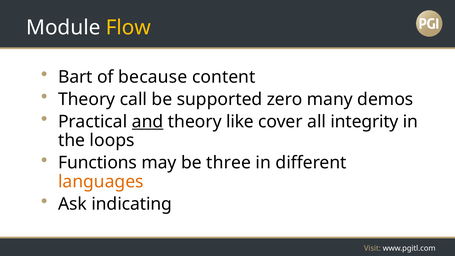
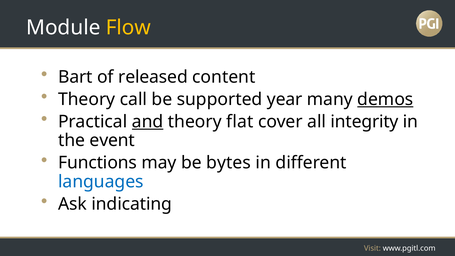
because: because -> released (153, 77)
zero: zero -> year (285, 99)
demos underline: none -> present (385, 99)
like: like -> flat (240, 122)
loops: loops -> event (112, 141)
three: three -> bytes (229, 163)
languages colour: orange -> blue (101, 182)
